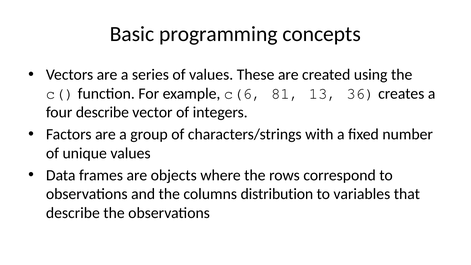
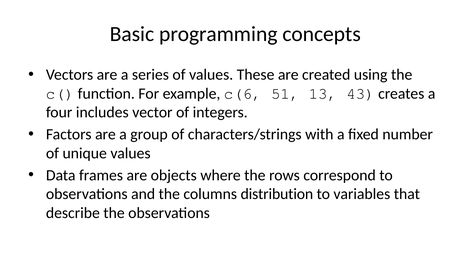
81: 81 -> 51 (285, 94)
36: 36 -> 43 (361, 94)
four describe: describe -> includes (102, 112)
